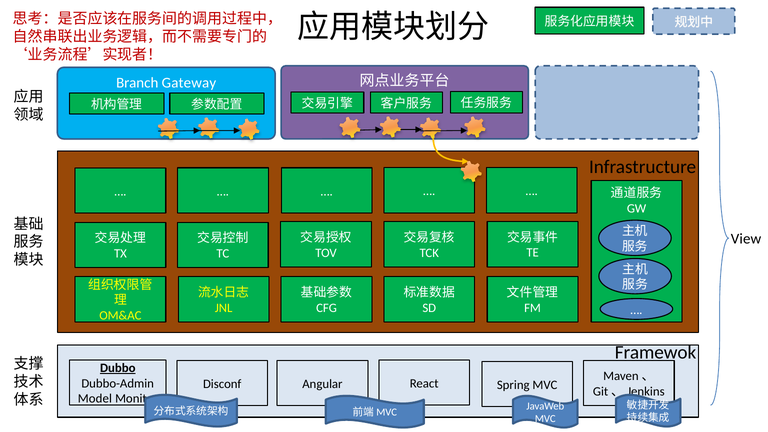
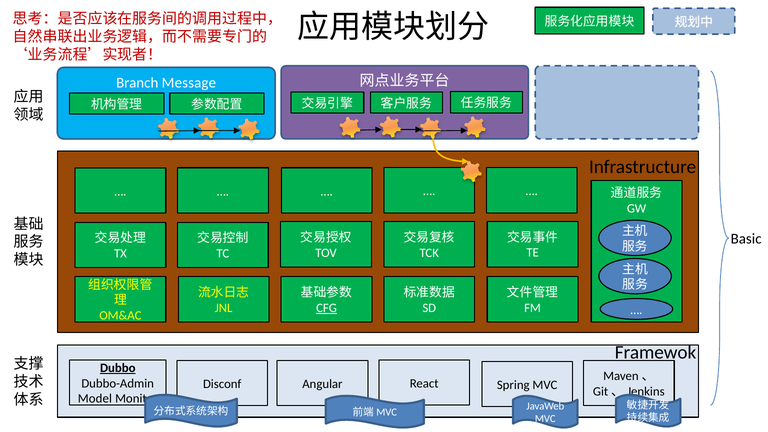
Gateway: Gateway -> Message (189, 83)
View: View -> Basic (746, 239)
CFG underline: none -> present (327, 308)
